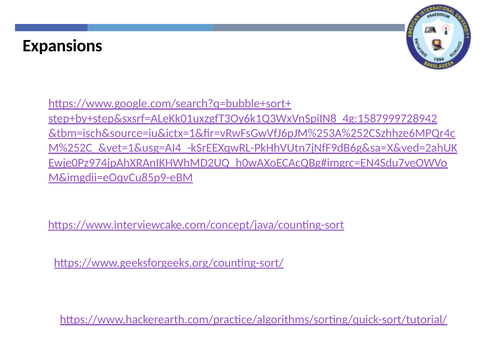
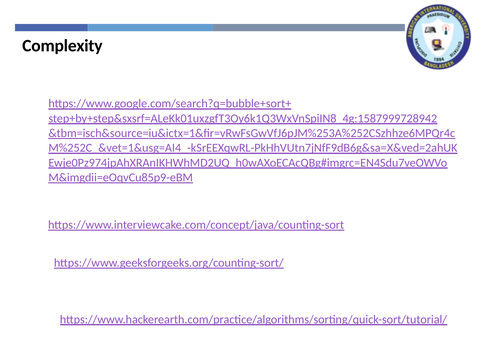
Expansions: Expansions -> Complexity (62, 46)
